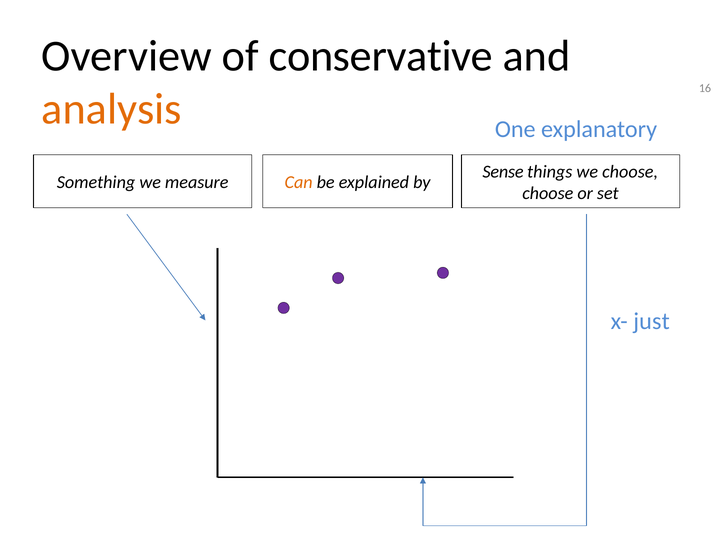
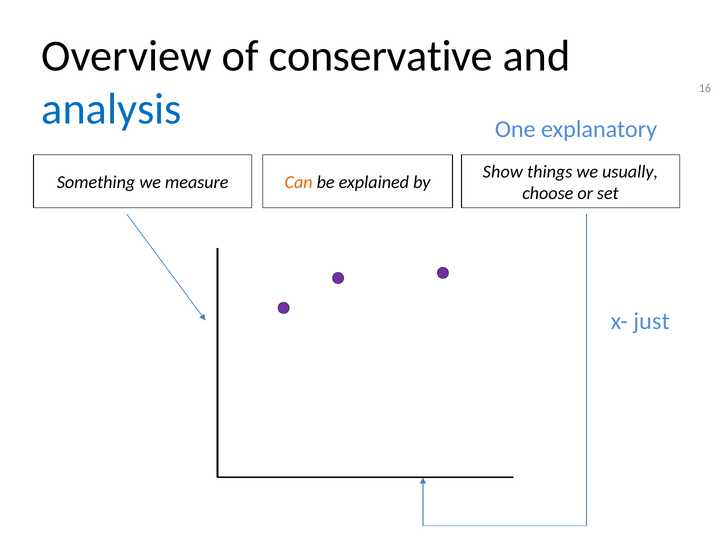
analysis colour: orange -> blue (112, 109)
Sense: Sense -> Show (503, 172)
we choose: choose -> usually (630, 172)
